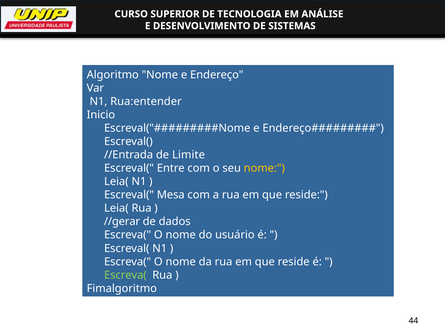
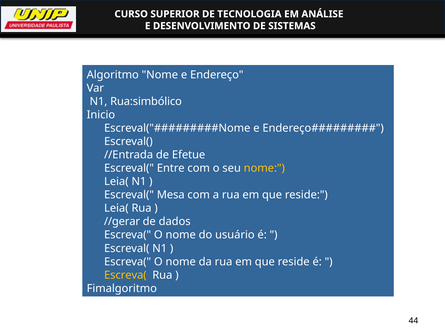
Rua:entender: Rua:entender -> Rua:simbólico (146, 101)
Limite: Limite -> Efetue (189, 155)
Escreva( colour: light green -> yellow (125, 275)
